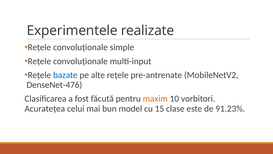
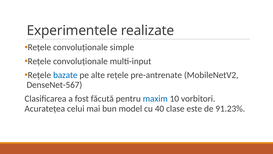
DenseNet-476: DenseNet-476 -> DenseNet-567 (54, 85)
maxim colour: orange -> blue (155, 99)
15: 15 -> 40 (159, 108)
